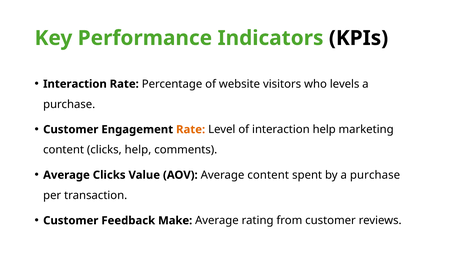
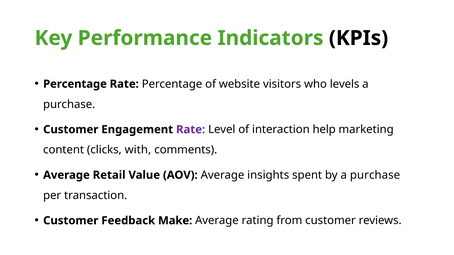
Interaction: Interaction -> Percentage (75, 84)
Rate colour: orange -> purple (191, 130)
clicks help: help -> with (138, 150)
Average Clicks: Clicks -> Retail (109, 175)
Average content: content -> insights (268, 175)
